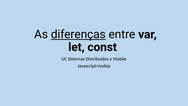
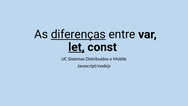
let underline: none -> present (76, 47)
